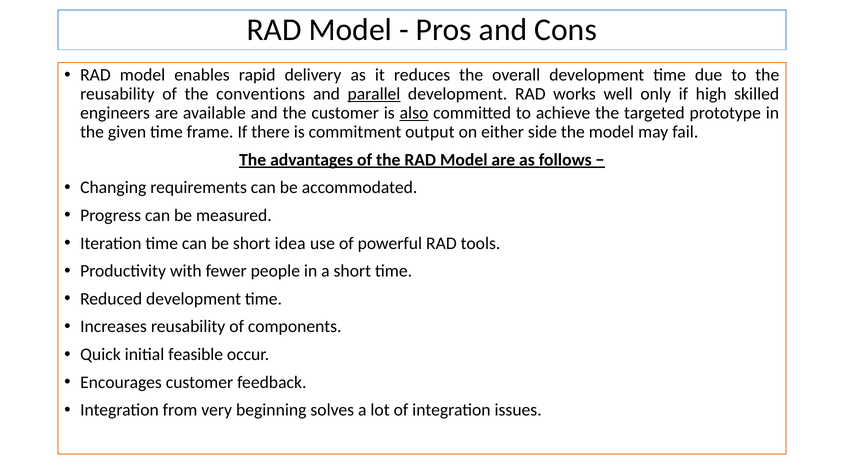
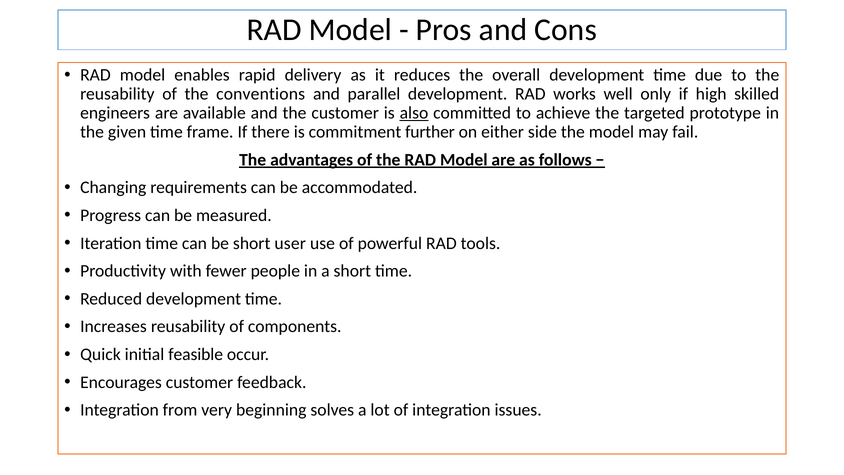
parallel underline: present -> none (374, 94)
output: output -> further (430, 132)
idea: idea -> user (290, 243)
